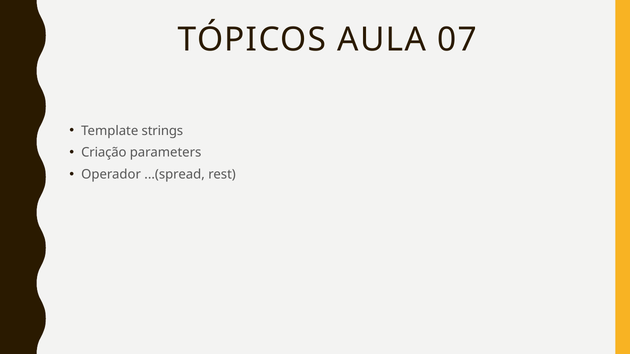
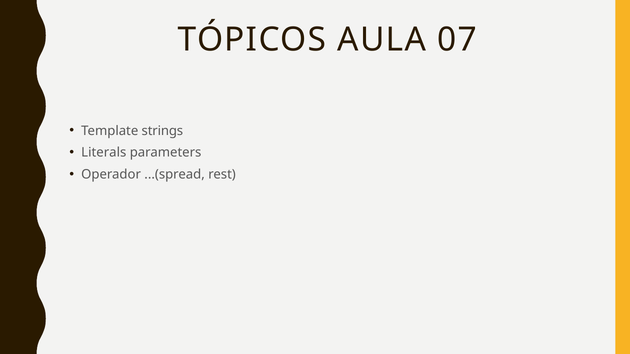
Criação: Criação -> Literals (104, 153)
